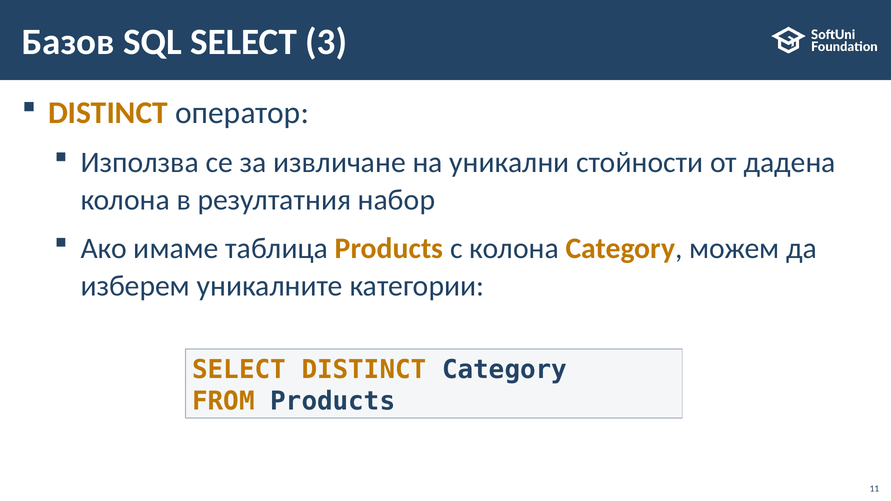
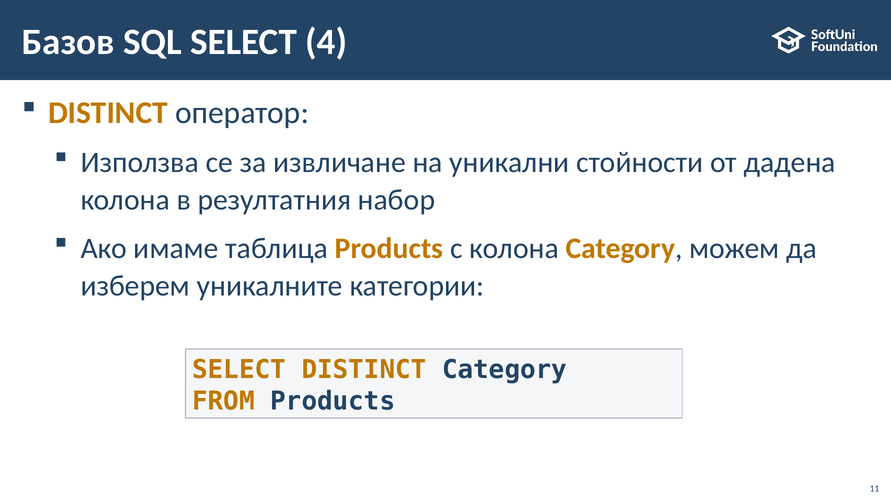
3: 3 -> 4 (326, 42)
